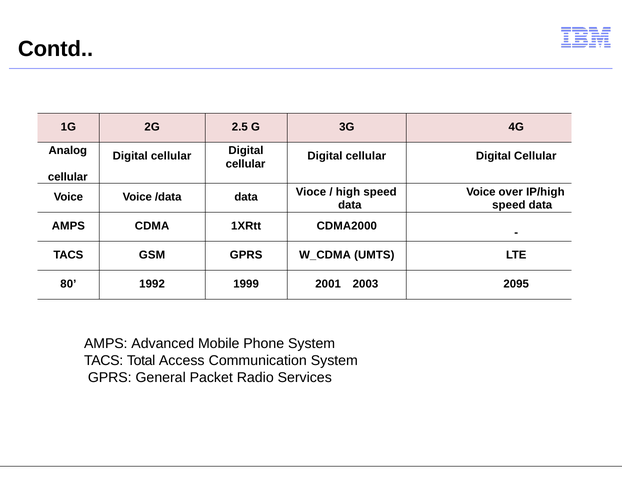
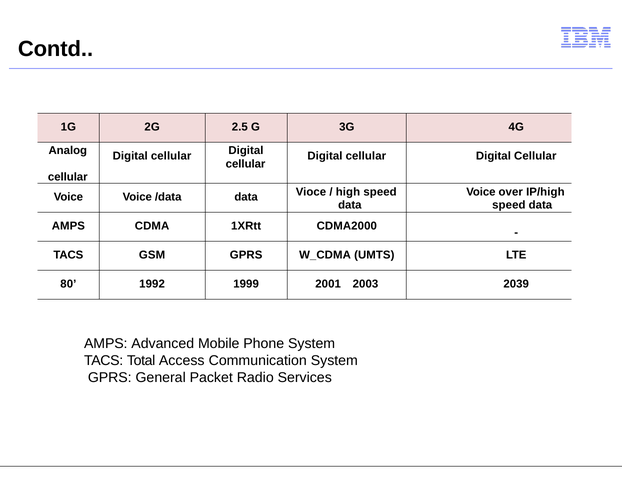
2095: 2095 -> 2039 (516, 284)
